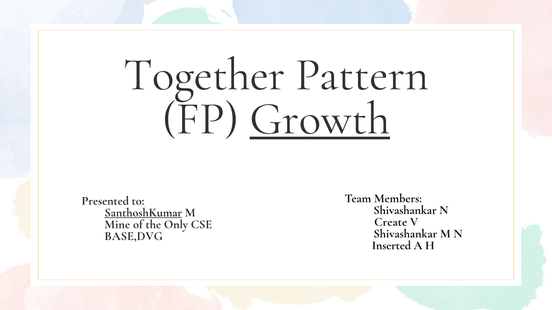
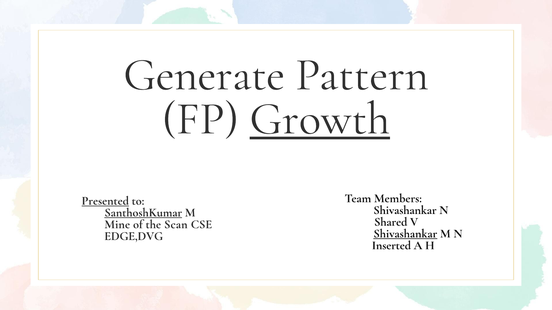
Together: Together -> Generate (204, 74)
Presented underline: none -> present (105, 201)
Create: Create -> Shared (391, 222)
Only: Only -> Scan (176, 225)
Shivashankar underline: none -> present (405, 234)
BASE,DVG: BASE,DVG -> EDGE,DVG (134, 236)
